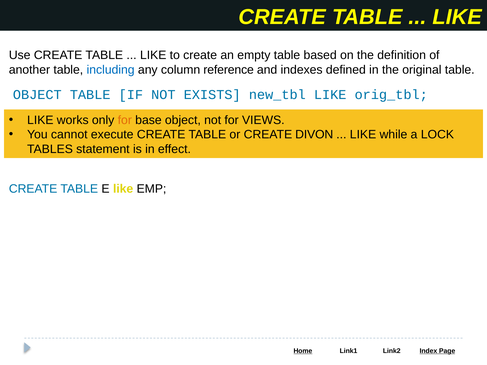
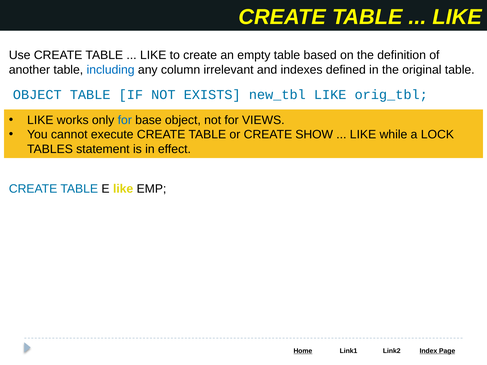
reference: reference -> irrelevant (229, 70)
for colour: orange -> blue (125, 120)
DIVON: DIVON -> SHOW (314, 135)
